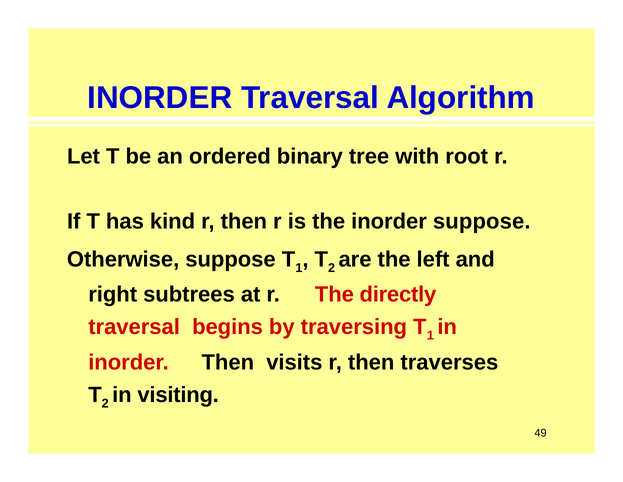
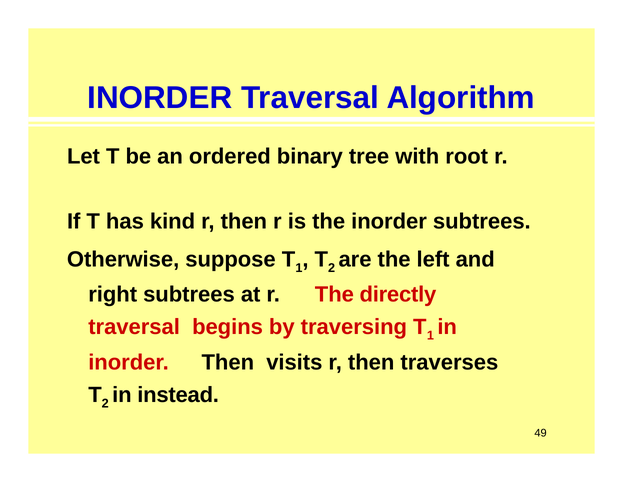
inorder suppose: suppose -> subtrees (482, 221)
visiting: visiting -> instead (178, 394)
